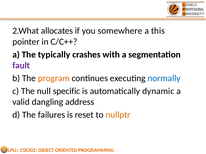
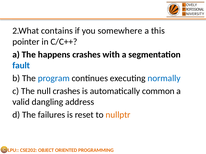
allocates: allocates -> contains (57, 31)
typically: typically -> happens (54, 55)
fault colour: purple -> blue (21, 66)
program colour: orange -> blue (54, 79)
null specific: specific -> crashes (67, 91)
dynamic: dynamic -> common (158, 91)
